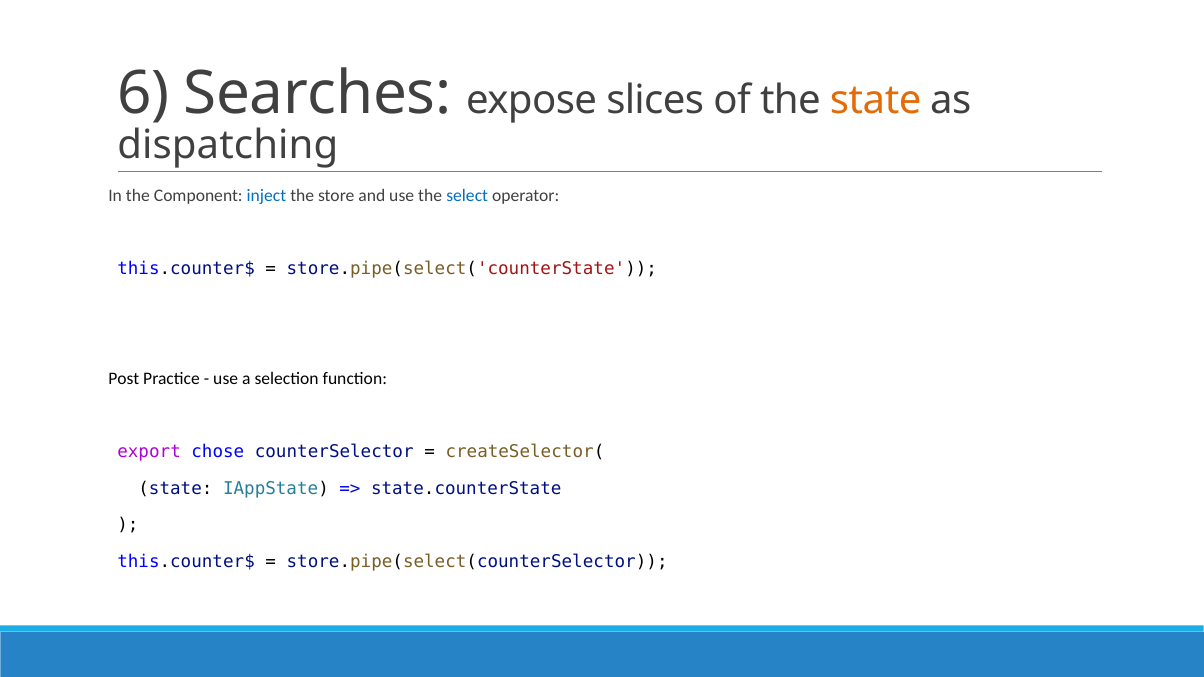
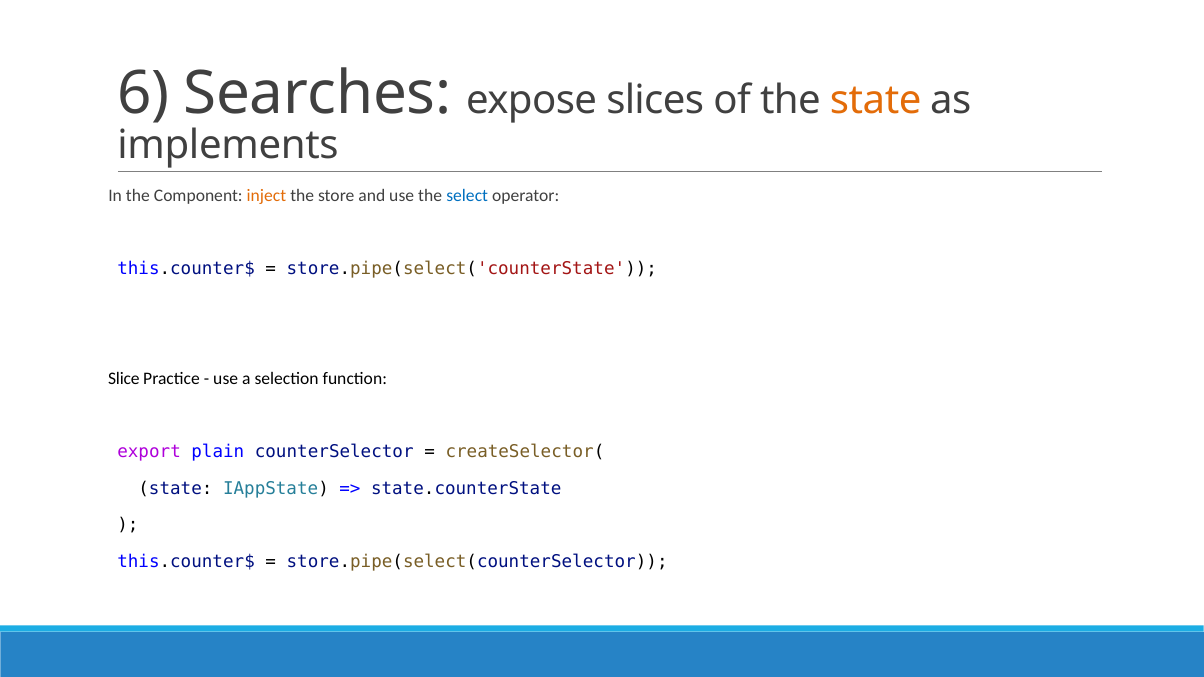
dispatching: dispatching -> implements (228, 146)
inject colour: blue -> orange (266, 196)
Post: Post -> Slice (124, 379)
chose: chose -> plain (218, 452)
